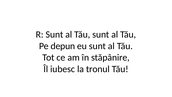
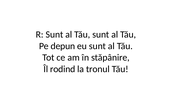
iubesc: iubesc -> rodind (63, 69)
